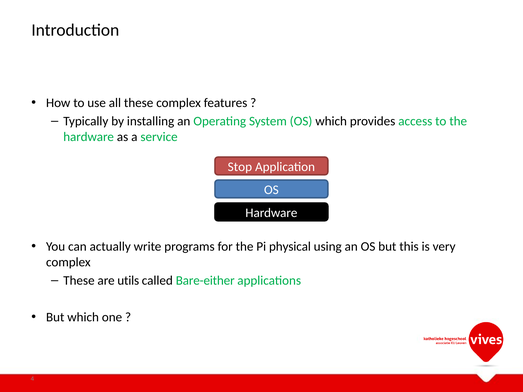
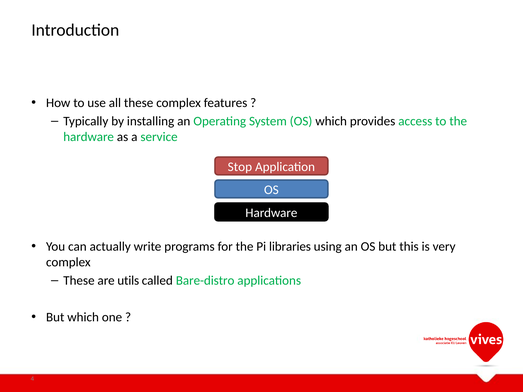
physical: physical -> libraries (290, 247)
Bare-either: Bare-either -> Bare-distro (205, 281)
